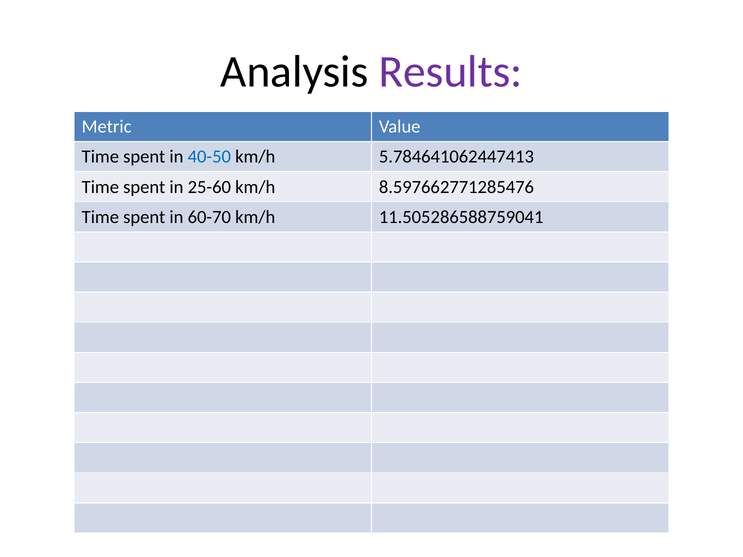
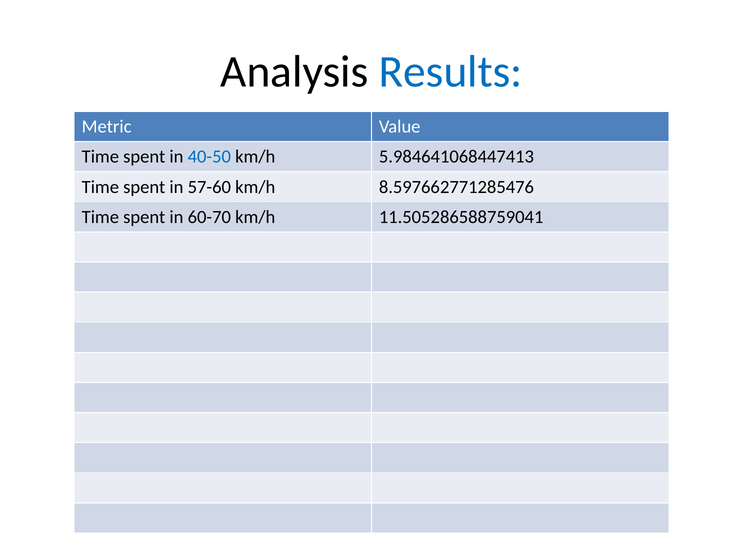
Results colour: purple -> blue (451, 72)
5.784641062447413: 5.784641062447413 -> 5.984641068447413 (456, 157)
25-60: 25-60 -> 57-60 (209, 187)
